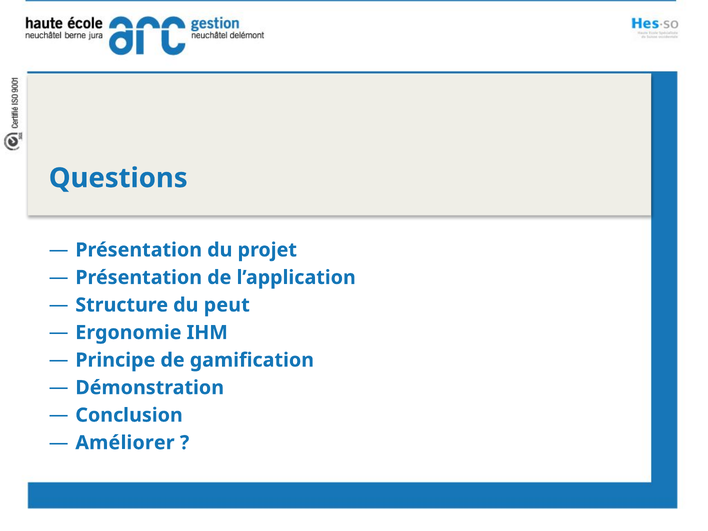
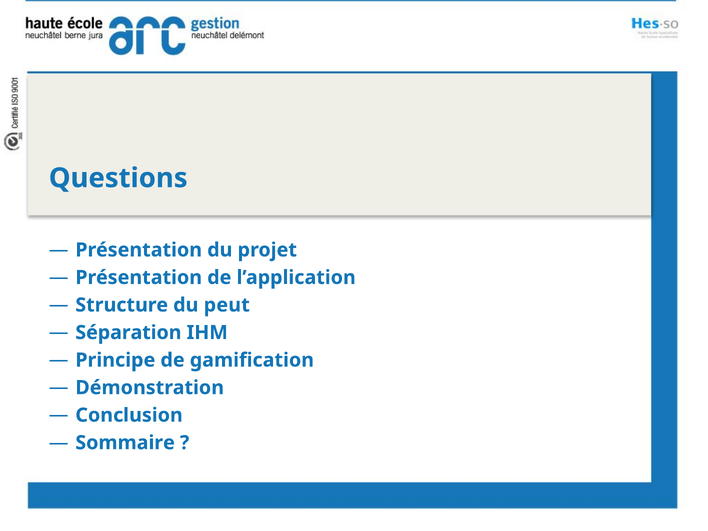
Ergonomie: Ergonomie -> Séparation (128, 333)
Améliorer: Améliorer -> Sommaire (125, 443)
